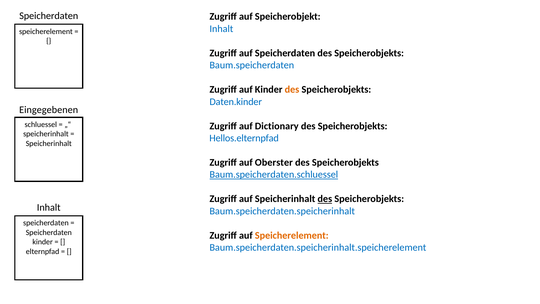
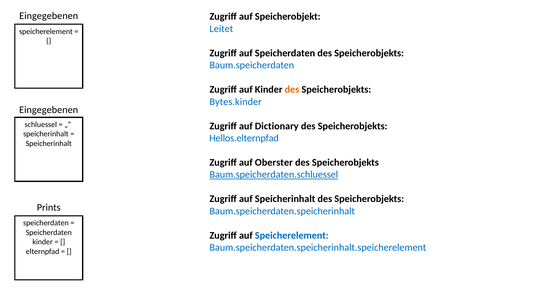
Speicherdaten: Speicherdaten -> Eingegebenen (49, 16)
Inhalt: Inhalt -> Leitet (221, 29)
Daten.kinder: Daten.kinder -> Bytes.kinder (236, 102)
des underline: present -> none (325, 199)
Inhalt: Inhalt -> Prints (49, 207)
Speicherelement colour: orange -> blue (292, 235)
